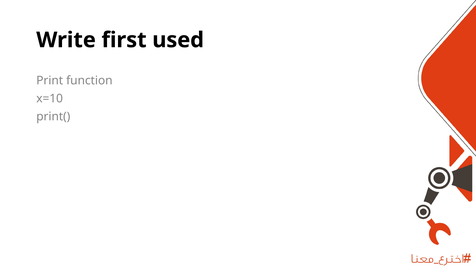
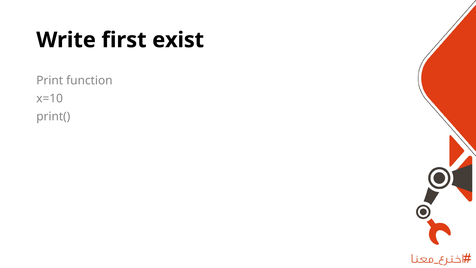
used: used -> exist (178, 40)
